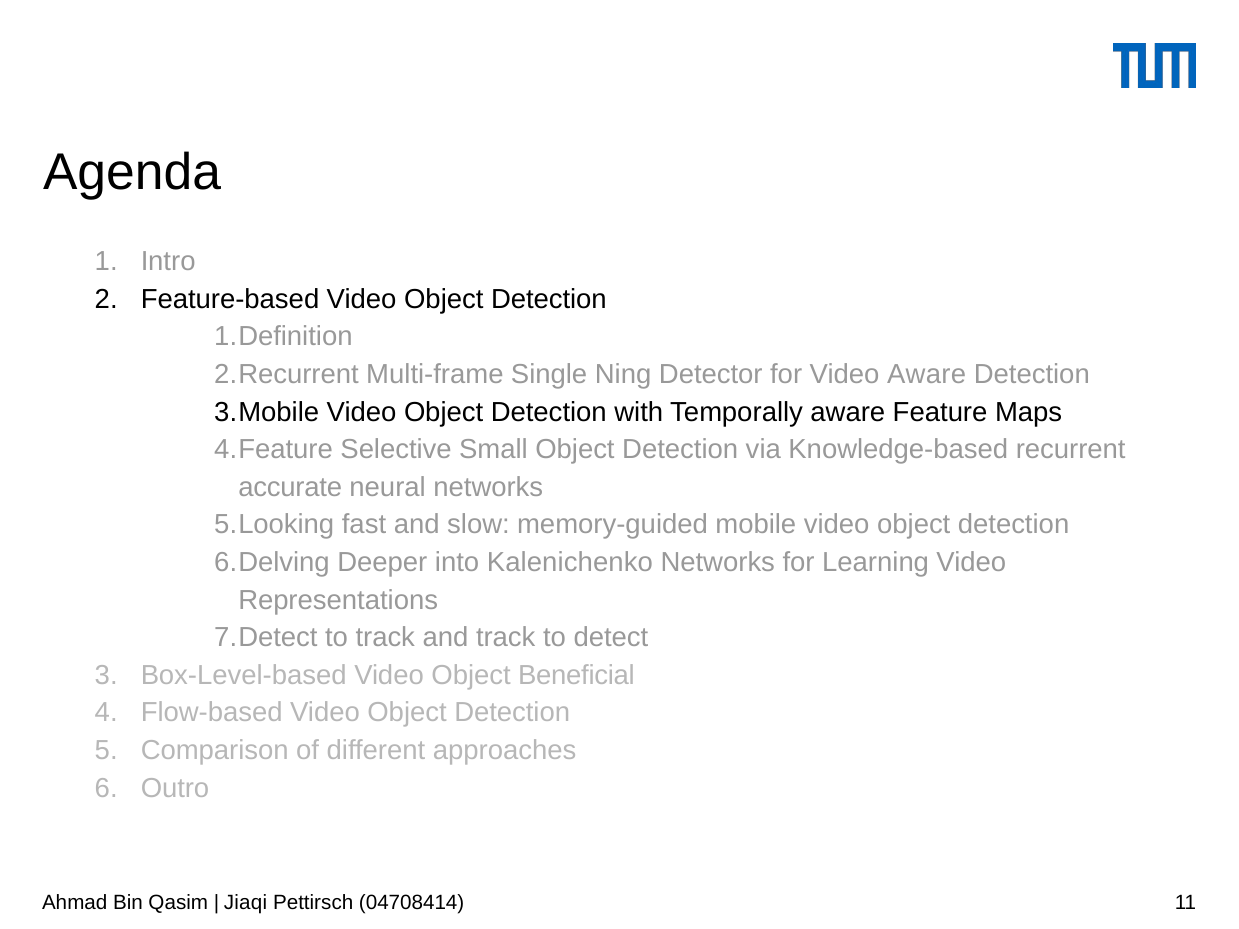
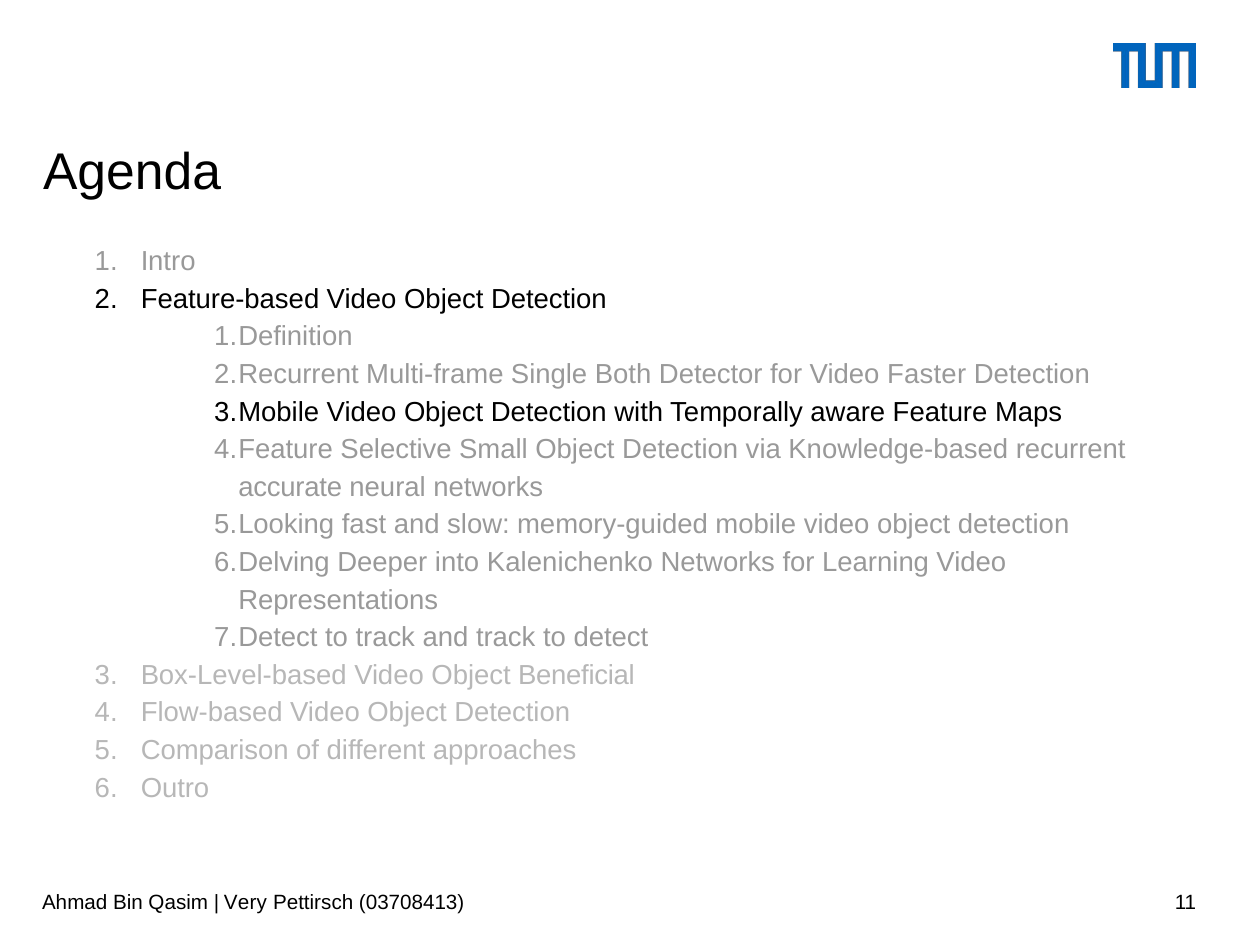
Ning: Ning -> Both (623, 375)
Video Aware: Aware -> Faster (927, 375)
Jiaqi: Jiaqi -> Very (245, 903)
04708414: 04708414 -> 03708413 (412, 903)
